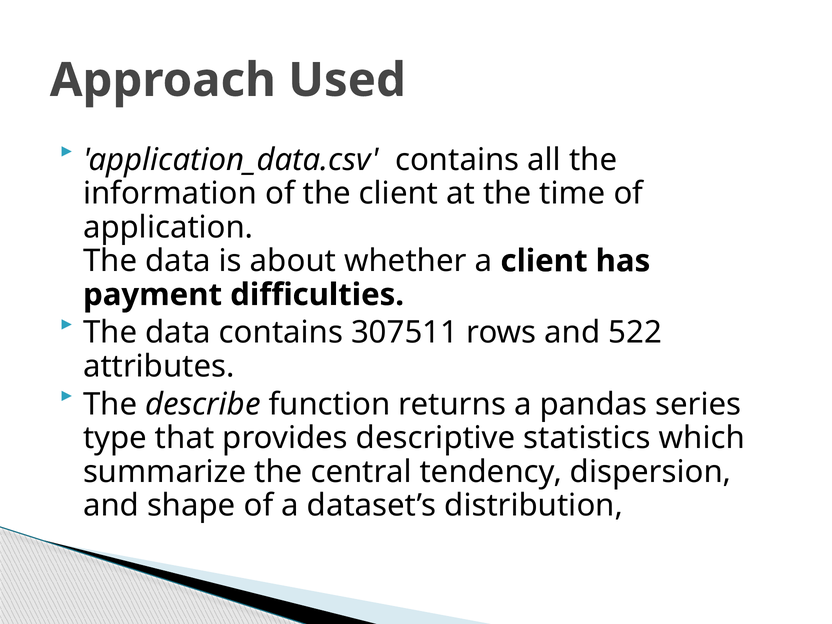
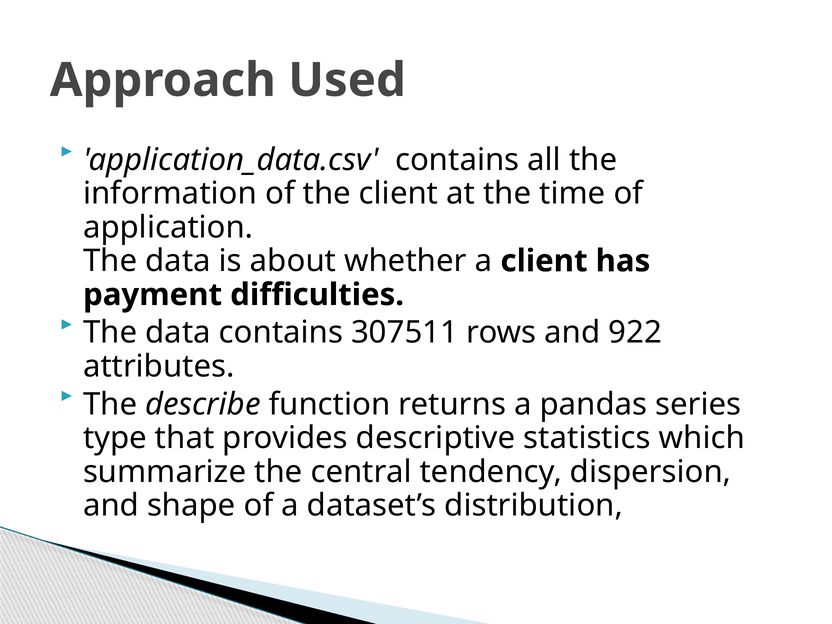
522: 522 -> 922 (635, 333)
